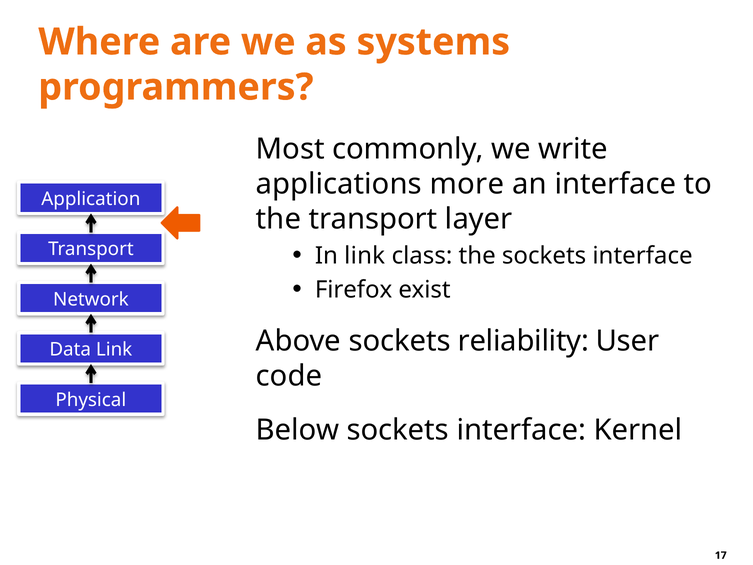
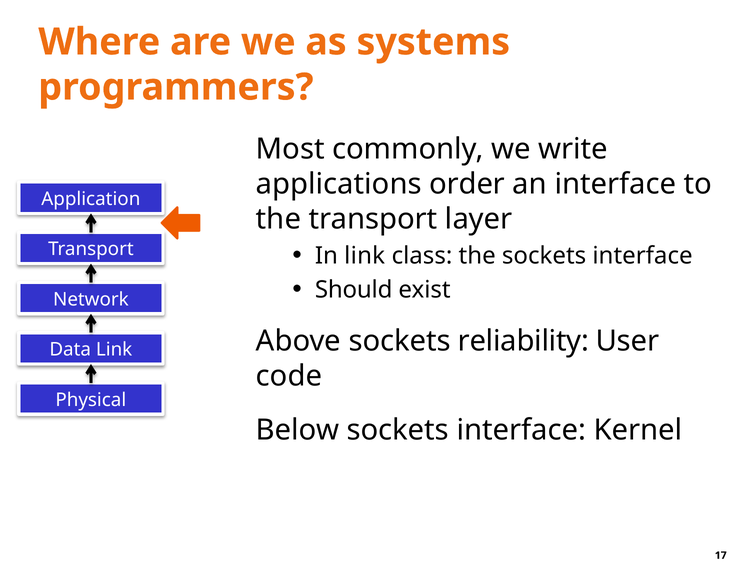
more: more -> order (467, 184)
Firefox: Firefox -> Should (354, 290)
